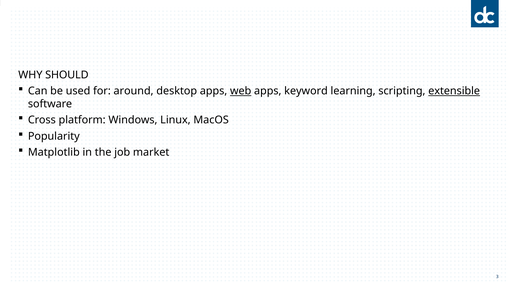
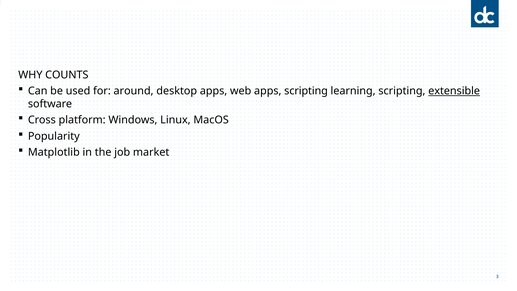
SHOULD: SHOULD -> COUNTS (67, 75)
web underline: present -> none (241, 91)
apps keyword: keyword -> scripting (306, 91)
